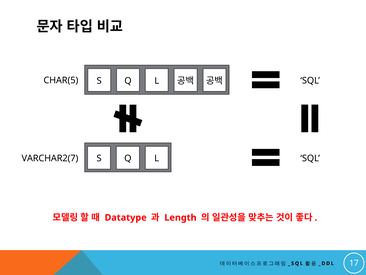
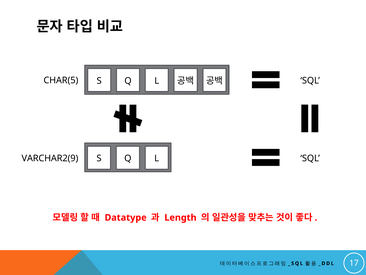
VARCHAR2(7: VARCHAR2(7 -> VARCHAR2(9 (50, 158)
